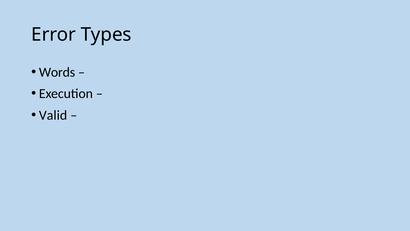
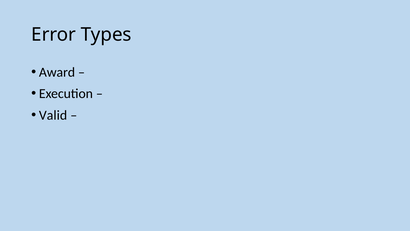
Words: Words -> Award (57, 72)
